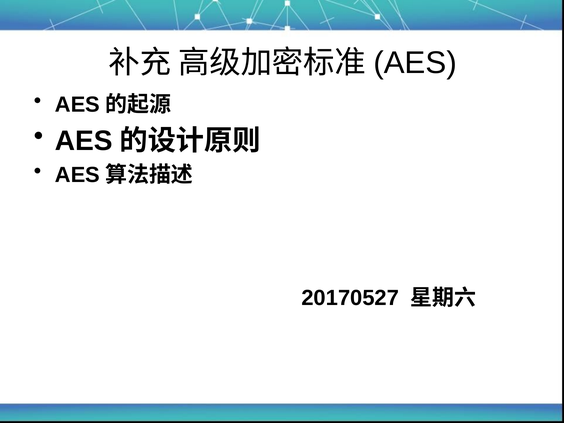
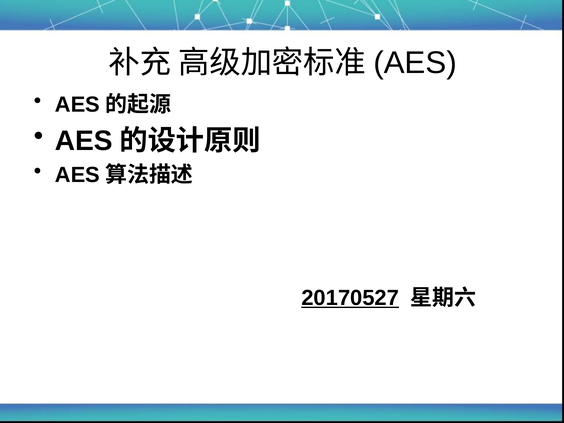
20170527 underline: none -> present (350, 298)
